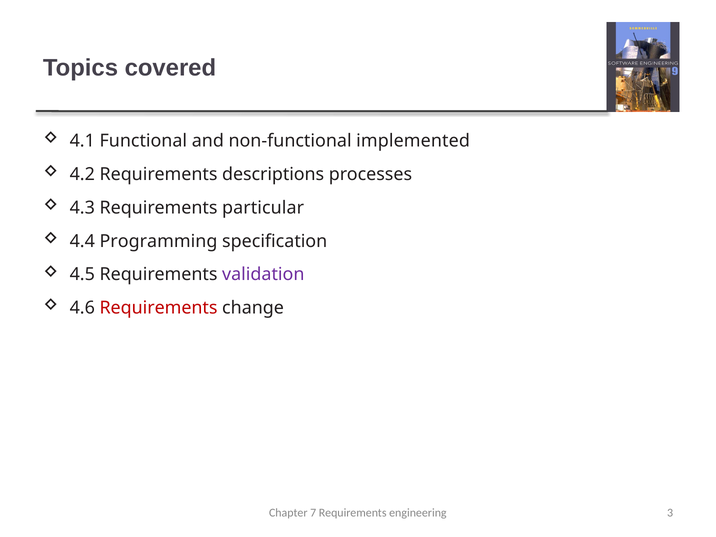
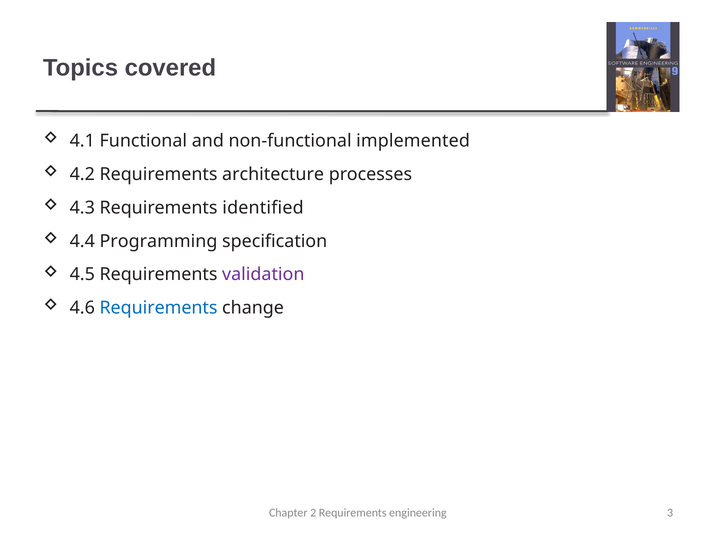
descriptions: descriptions -> architecture (273, 174)
particular: particular -> identified (263, 208)
Requirements colour: red -> blue (159, 308)
7: 7 -> 2 (313, 513)
